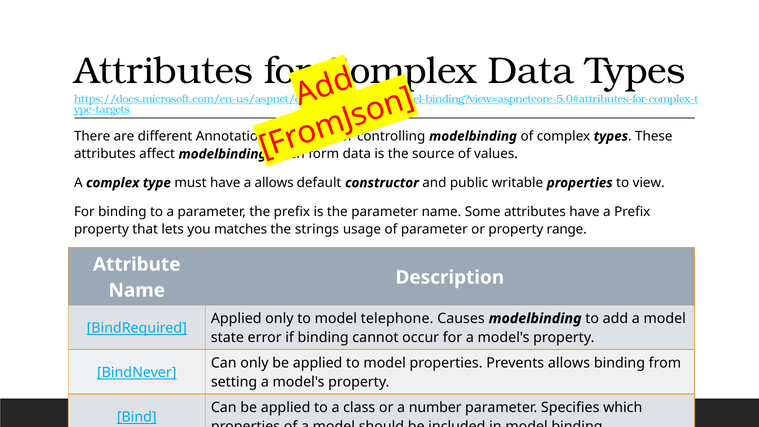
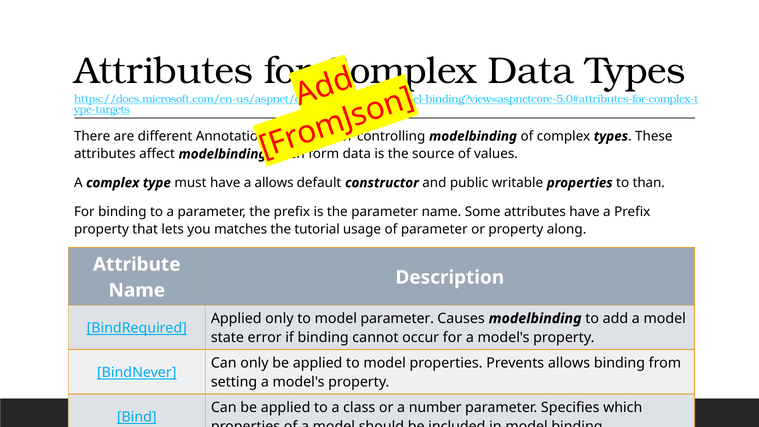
view: view -> than (649, 183)
strings: strings -> tutorial (317, 229)
range: range -> along (567, 229)
model telephone: telephone -> parameter (397, 318)
